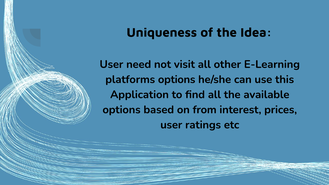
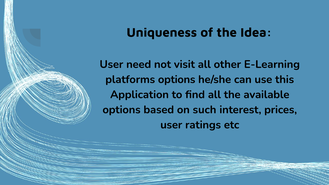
from: from -> such (204, 110)
